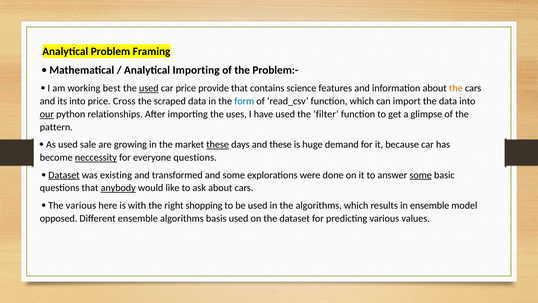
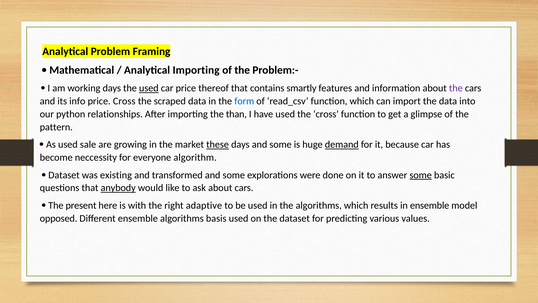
working best: best -> days (112, 88)
provide: provide -> thereof (214, 88)
science: science -> smartly (301, 88)
the colour: orange -> purple (456, 88)
its into: into -> info (77, 101)
our underline: present -> none (47, 114)
uses: uses -> than (236, 114)
the filter: filter -> cross (326, 114)
days and these: these -> some (281, 144)
demand underline: none -> present (342, 144)
neccessity underline: present -> none (96, 157)
everyone questions: questions -> algorithm (195, 157)
Dataset underline: present -> none (64, 175)
The various: various -> present (81, 205)
shopping: shopping -> adaptive (204, 205)
